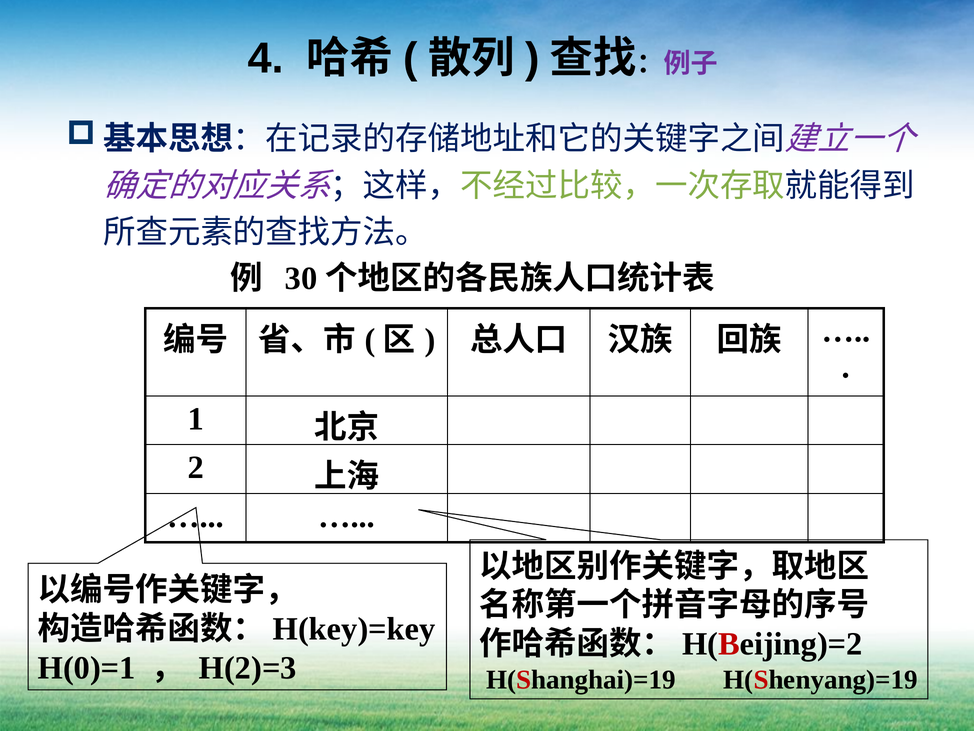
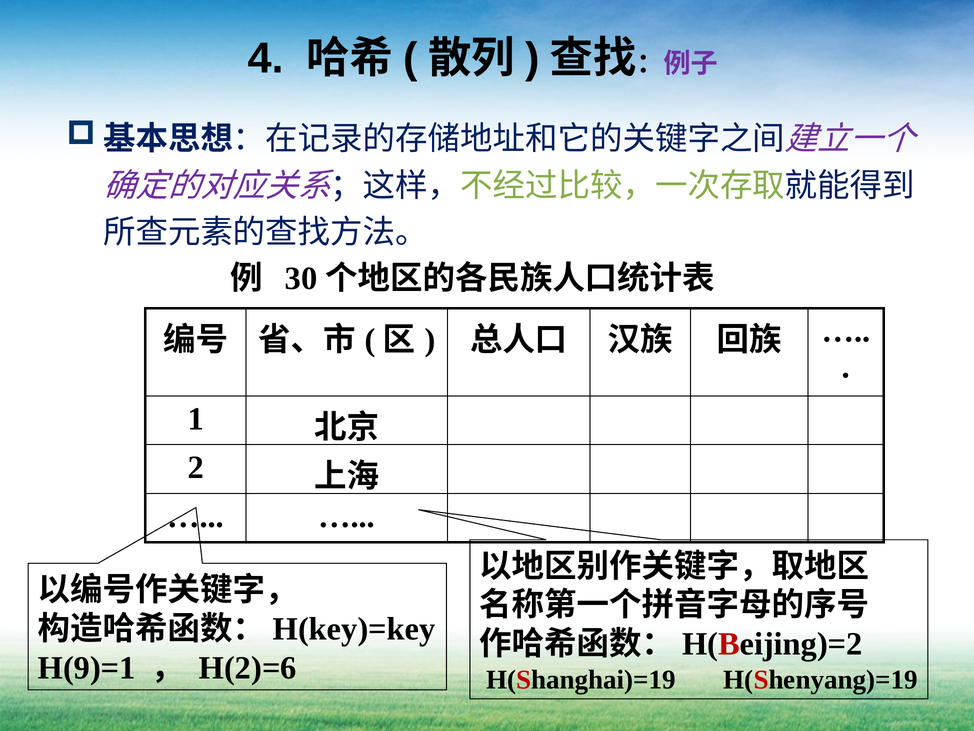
H(0)=1: H(0)=1 -> H(9)=1 (87, 667)
H(2)=3: H(2)=3 -> H(2)=6 (248, 667)
